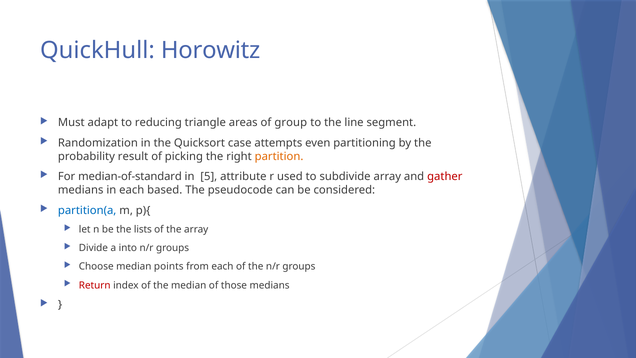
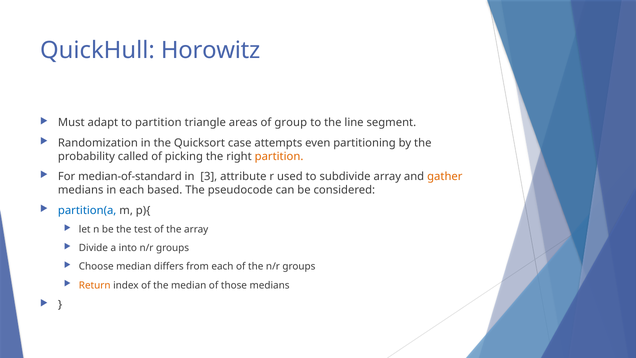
to reducing: reducing -> partition (158, 123)
result: result -> called (133, 156)
5: 5 -> 3 (209, 176)
gather colour: red -> orange (445, 176)
lists: lists -> test (143, 229)
points: points -> differs (169, 267)
Return colour: red -> orange (95, 285)
